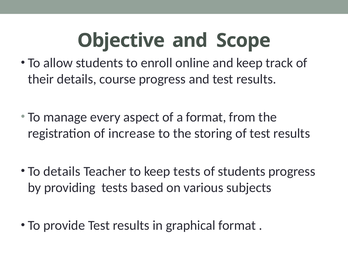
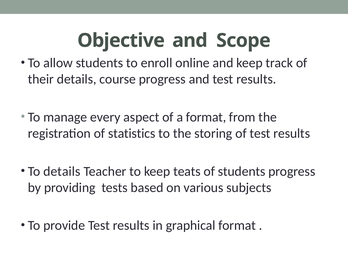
increase: increase -> statistics (132, 133)
keep tests: tests -> teats (187, 171)
